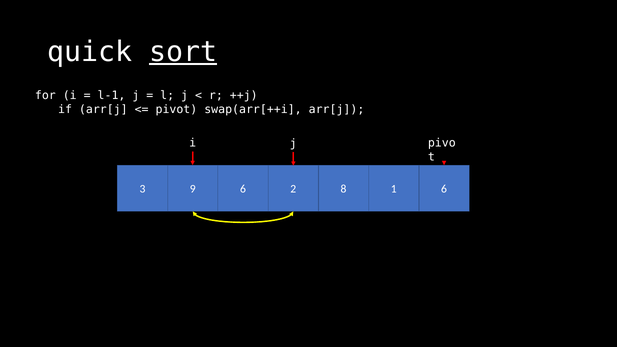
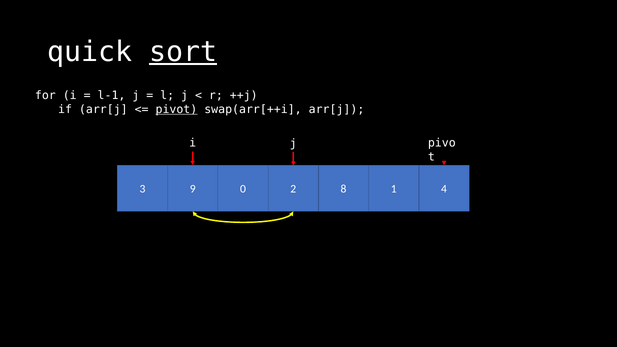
pivot underline: none -> present (176, 109)
9 6: 6 -> 0 (243, 189)
1 6: 6 -> 4 (444, 189)
